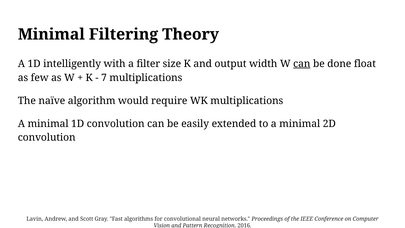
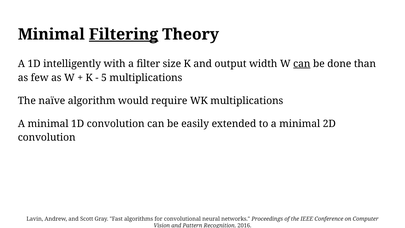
Filtering underline: none -> present (124, 34)
float: float -> than (365, 64)
7: 7 -> 5 (104, 78)
